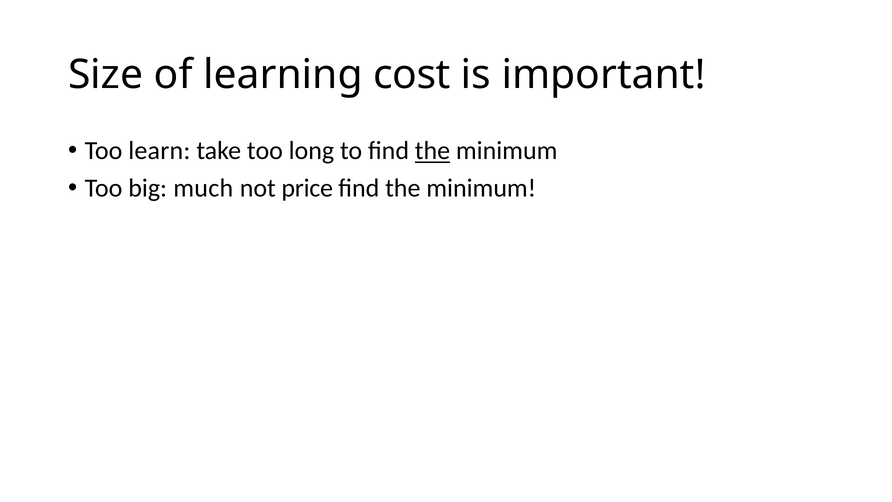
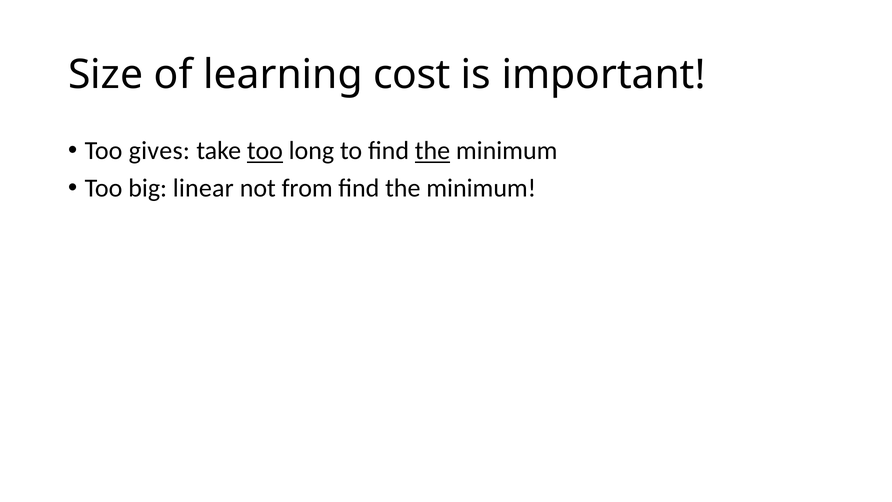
learn: learn -> gives (159, 151)
too underline: none -> present (265, 151)
much: much -> linear (203, 188)
price: price -> from (307, 188)
